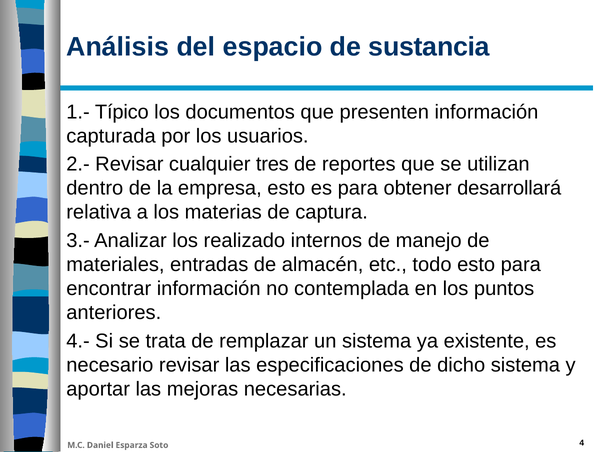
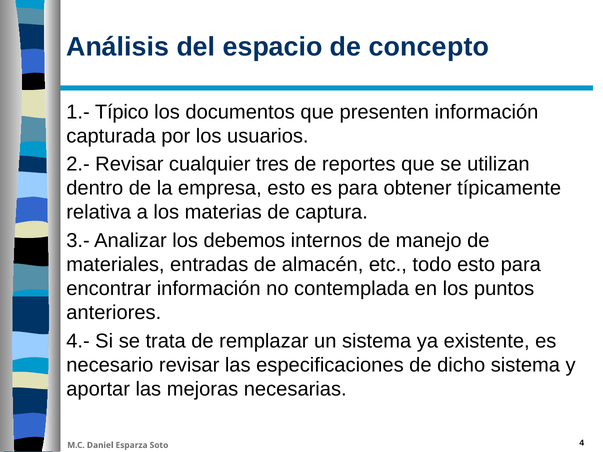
sustancia: sustancia -> concepto (429, 47)
desarrollará: desarrollará -> típicamente (509, 188)
realizado: realizado -> debemos (244, 241)
